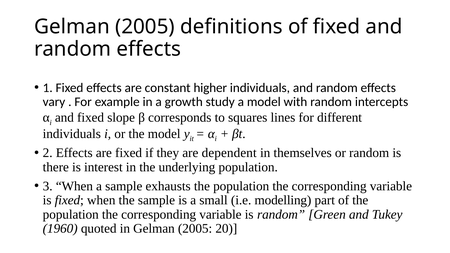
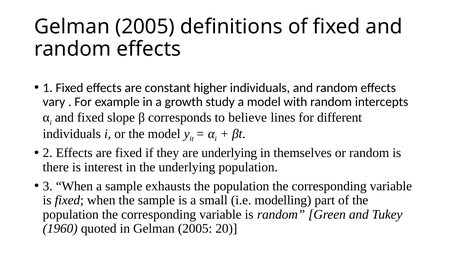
squares: squares -> believe (248, 118)
are dependent: dependent -> underlying (229, 153)
